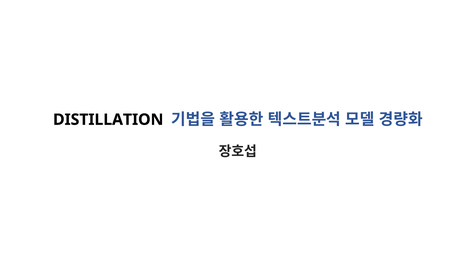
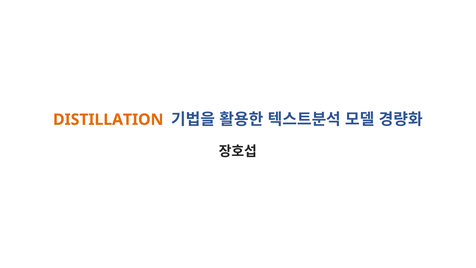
DISTILLATION colour: black -> orange (108, 119)
